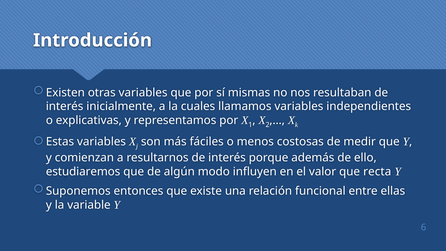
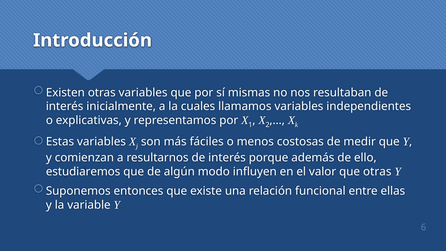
que recta: recta -> otras (377, 172)
